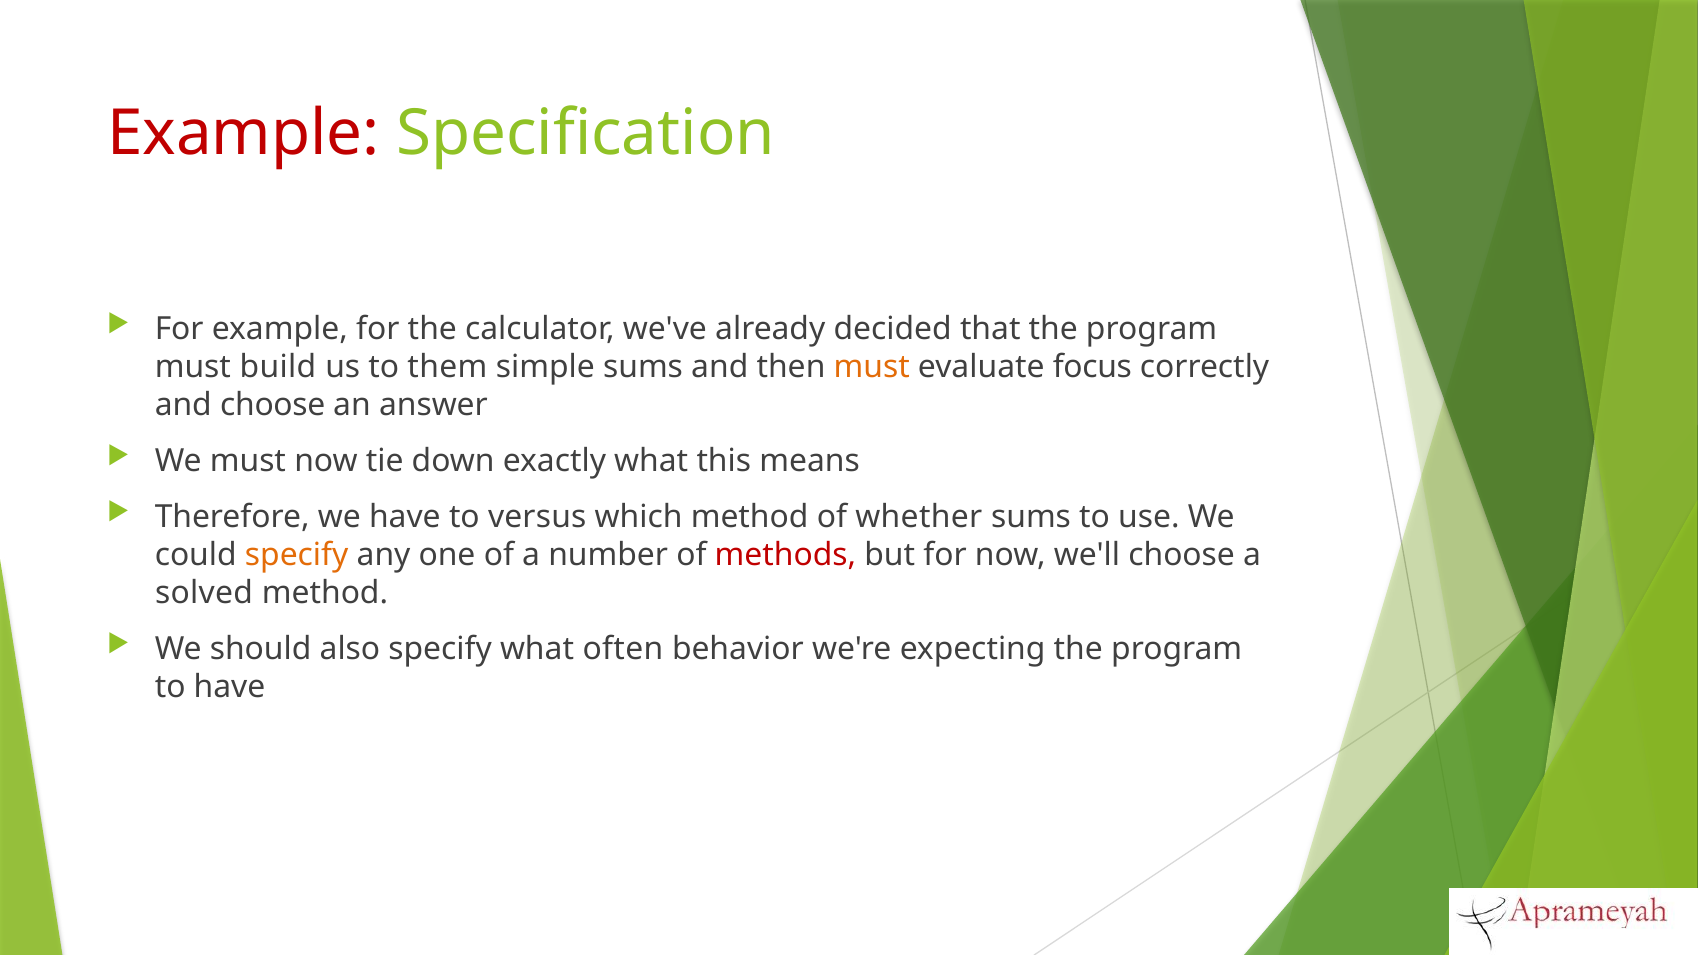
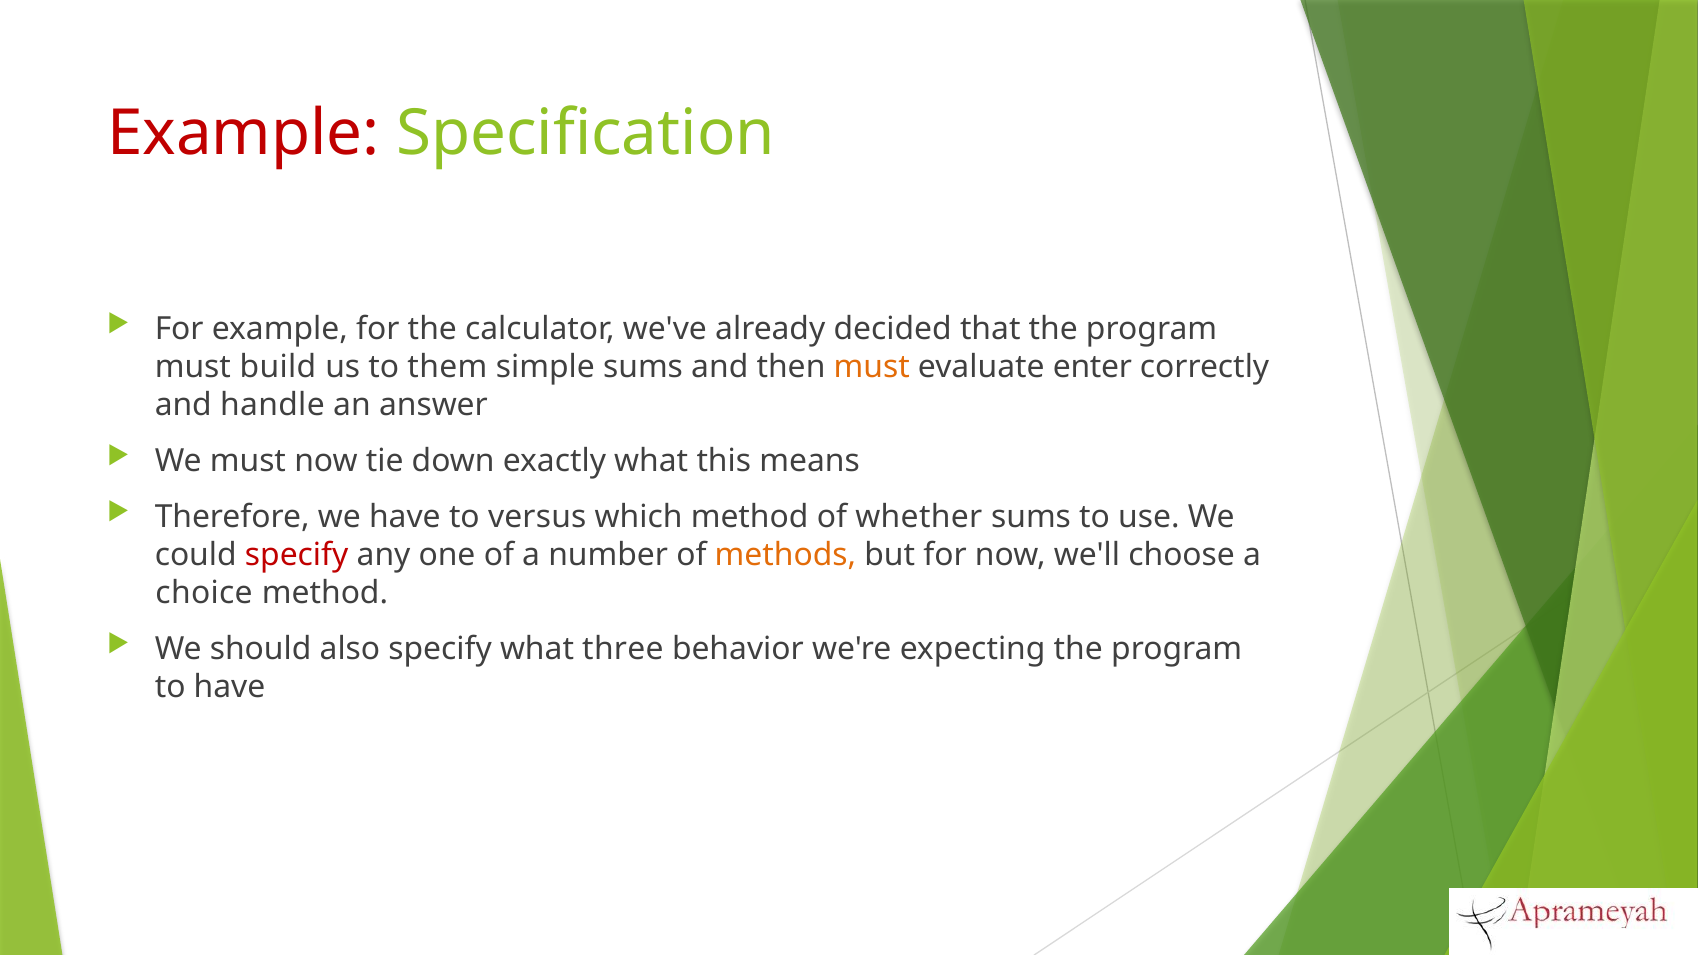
focus: focus -> enter (1092, 367)
and choose: choose -> handle (272, 405)
specify colour: orange -> red (297, 555)
methods colour: red -> orange (785, 555)
solved: solved -> choice (204, 593)
often: often -> three (623, 649)
